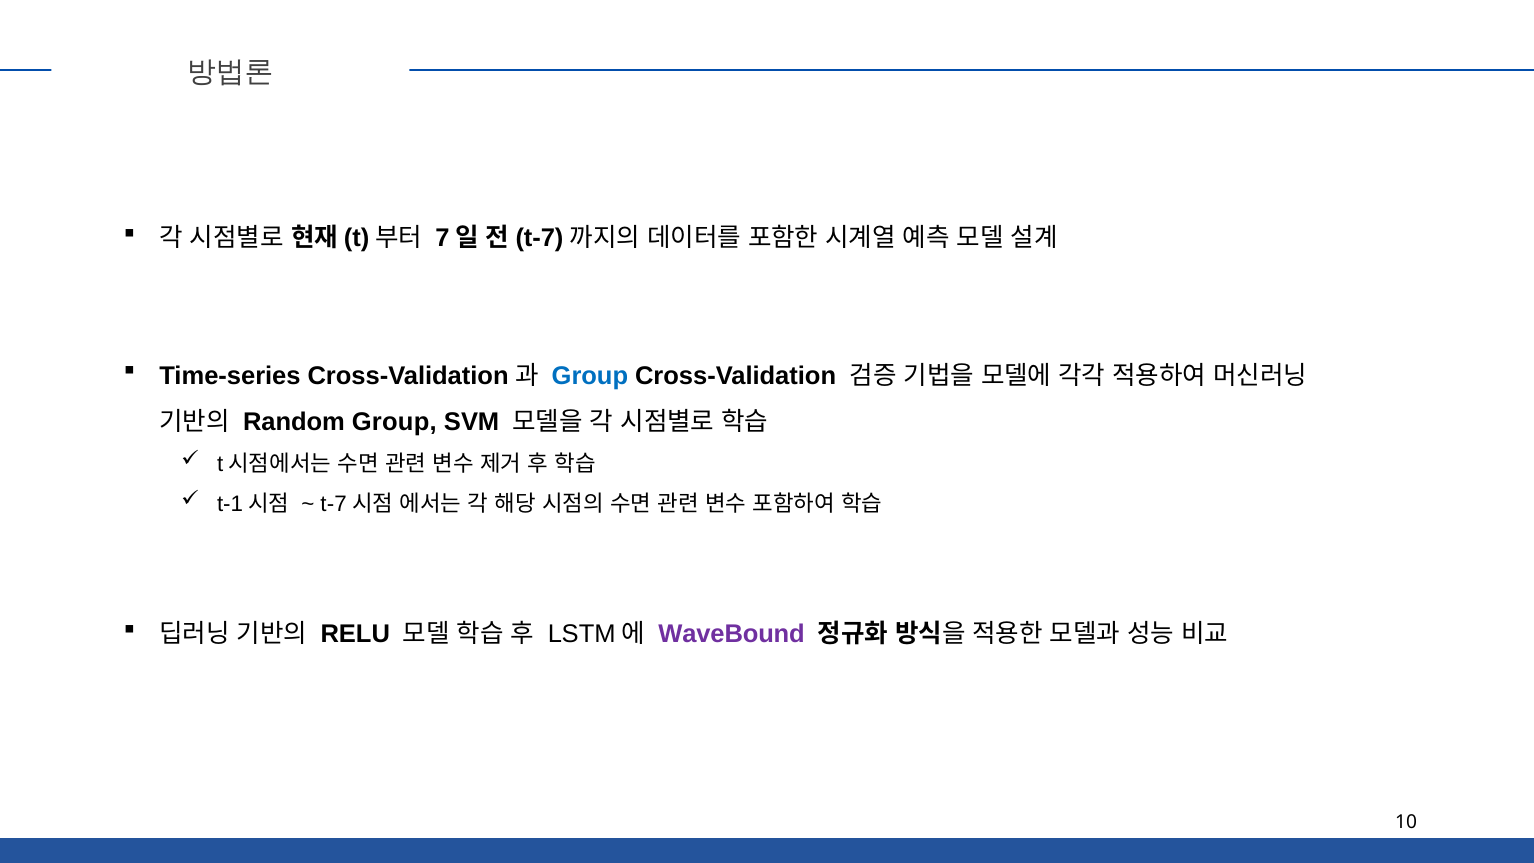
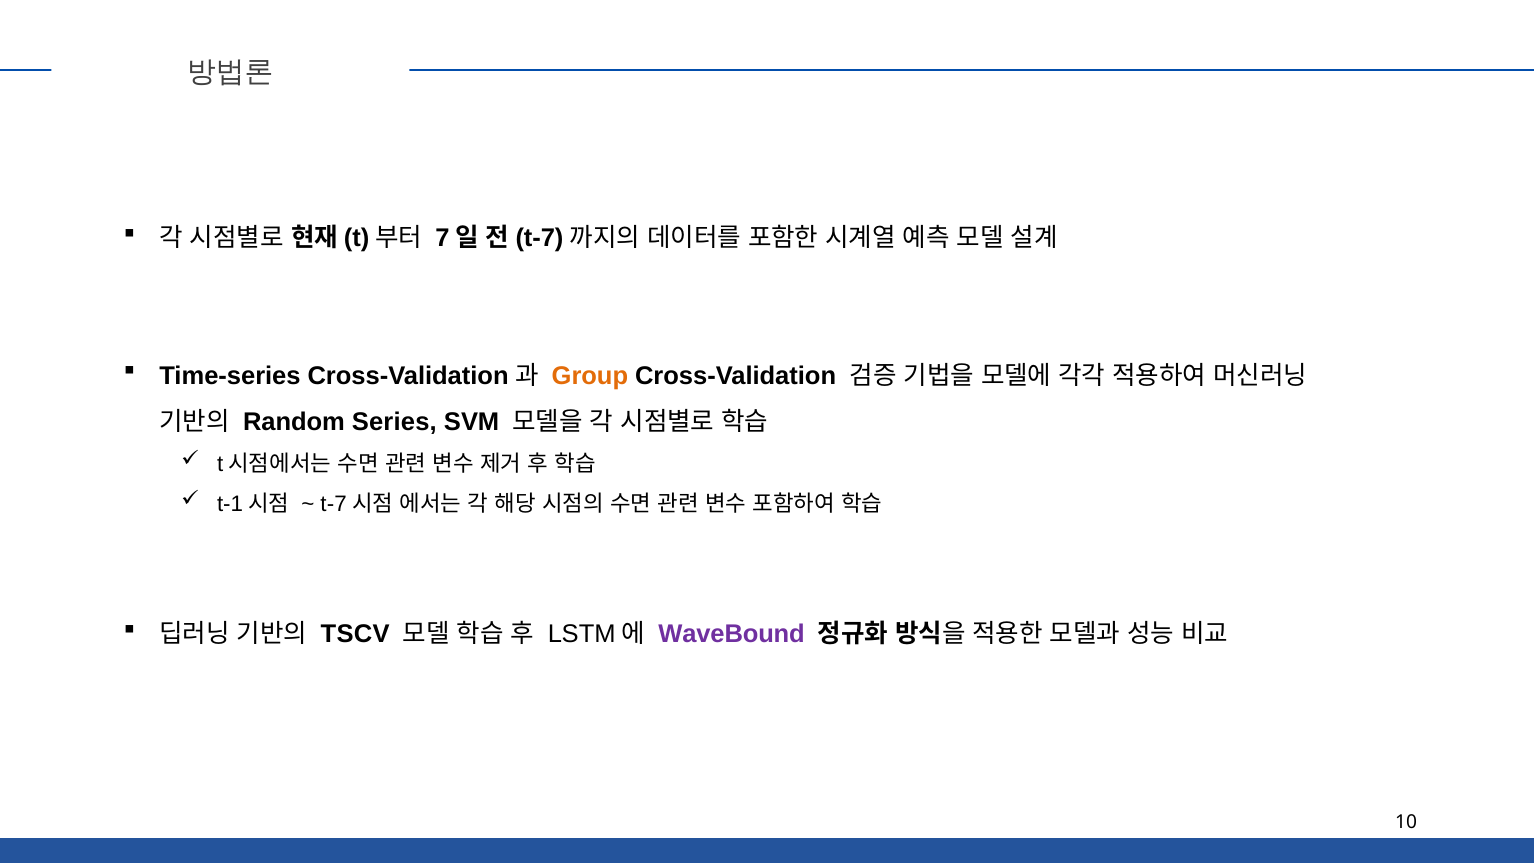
Group colour: blue -> orange (590, 376)
Random Group: Group -> Series (394, 422)
RELU: RELU -> TSCV (355, 634)
